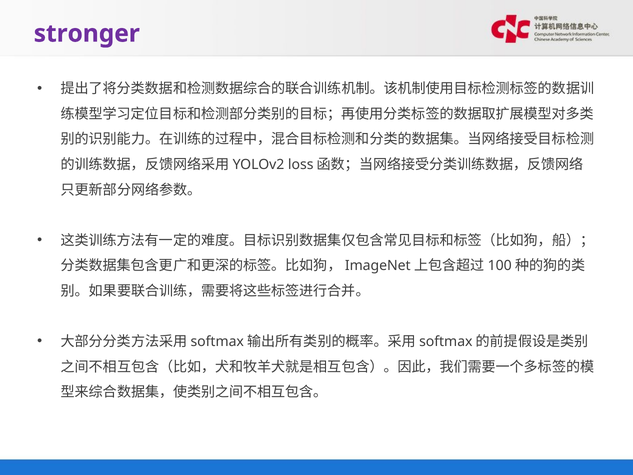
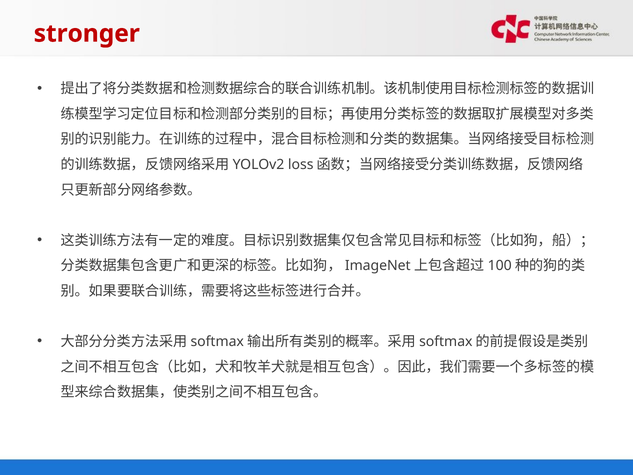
stronger colour: purple -> red (87, 34)
